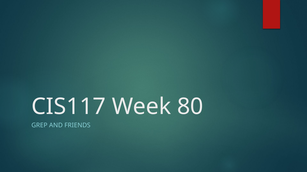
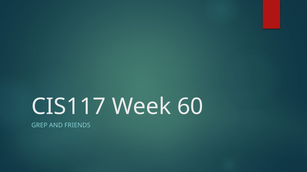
80: 80 -> 60 (190, 107)
